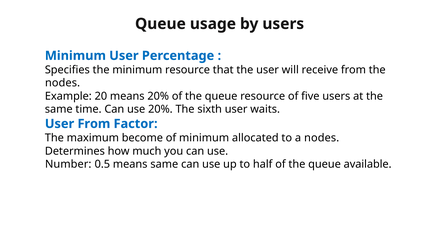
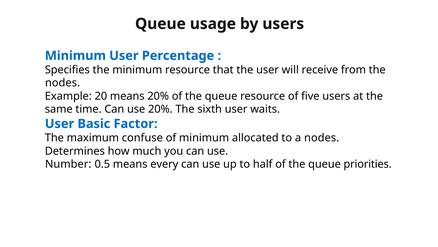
User From: From -> Basic (94, 123)
become: become -> confuse (142, 138)
means same: same -> every (164, 164)
available: available -> priorities (368, 164)
